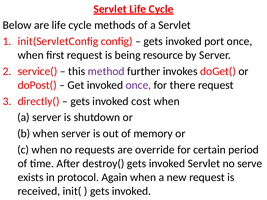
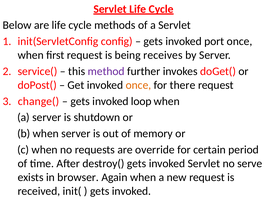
resource: resource -> receives (163, 55)
once colour: purple -> orange (138, 85)
directly(: directly( -> change( (39, 101)
cost: cost -> loop (141, 101)
protocol: protocol -> browser (78, 177)
